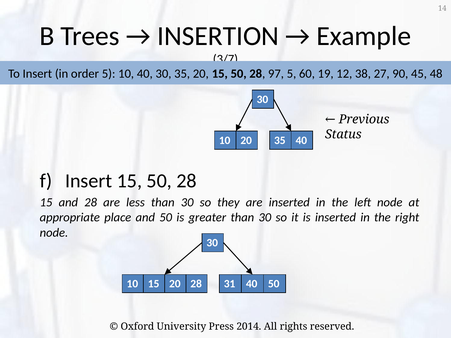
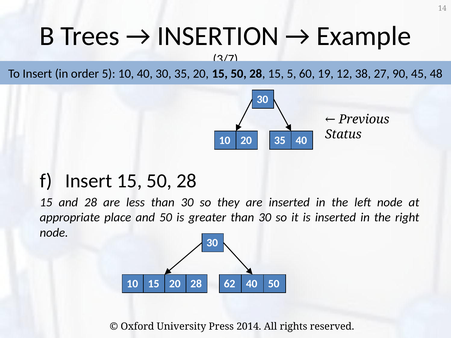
97: 97 -> 15 (276, 74)
31: 31 -> 62 (230, 284)
